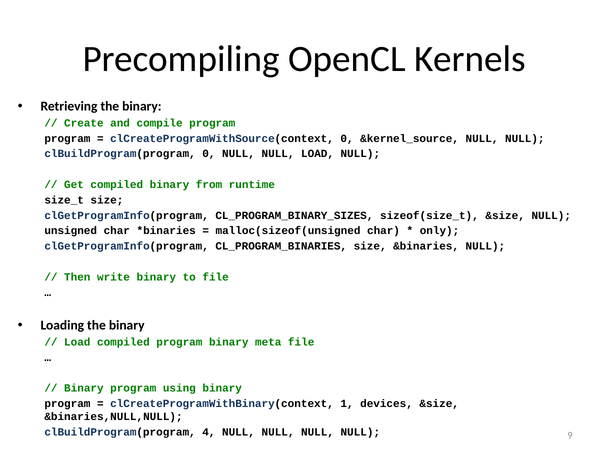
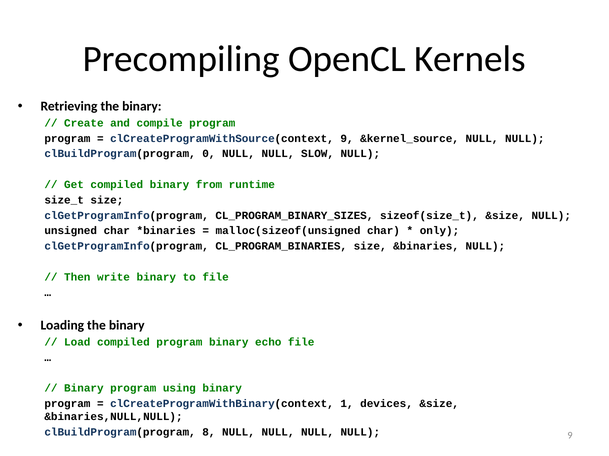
clCreateProgramWithSource(context 0: 0 -> 9 (347, 139)
NULL LOAD: LOAD -> SLOW (318, 154)
meta: meta -> echo (268, 343)
4: 4 -> 8 (209, 433)
